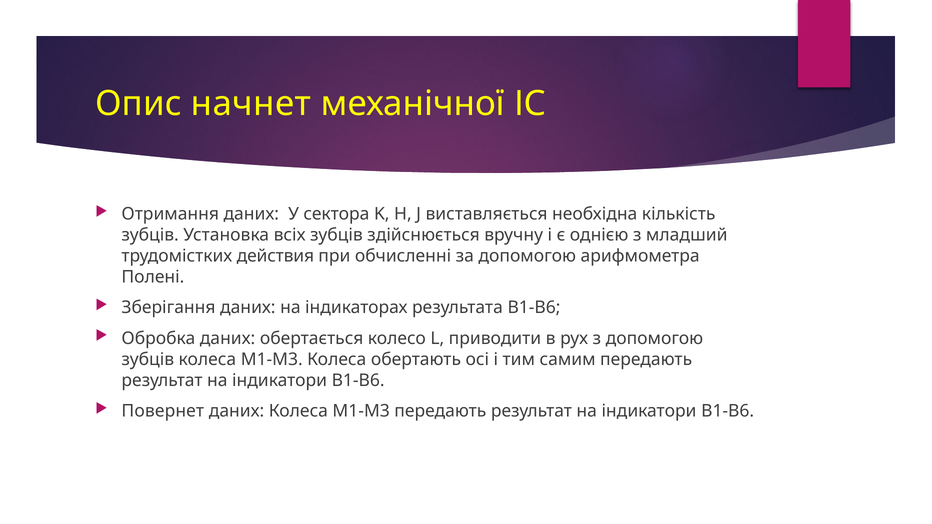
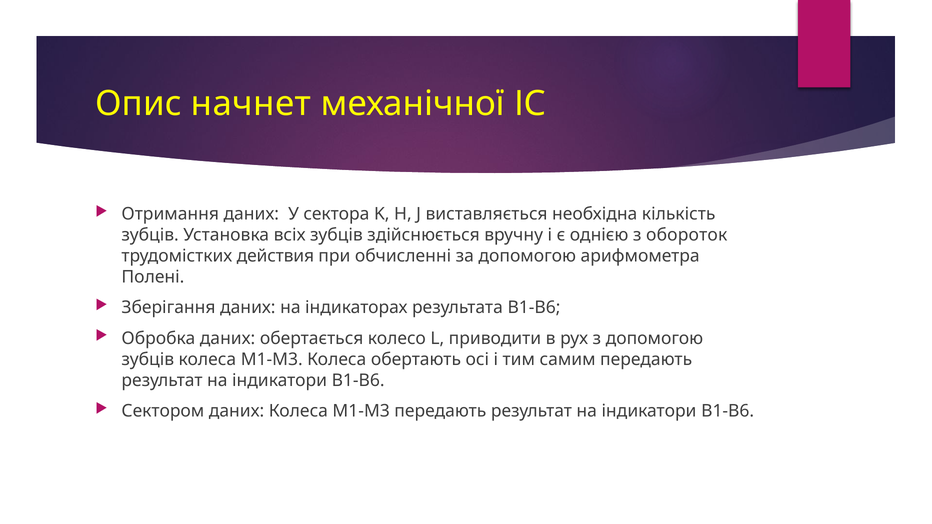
младший: младший -> обороток (687, 235)
Повернет: Повернет -> Сектором (163, 411)
